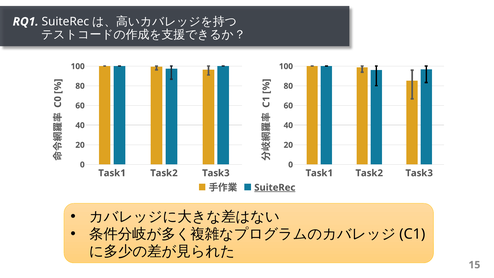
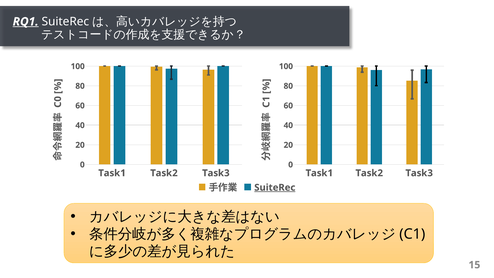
RQ1 underline: none -> present (26, 22)
